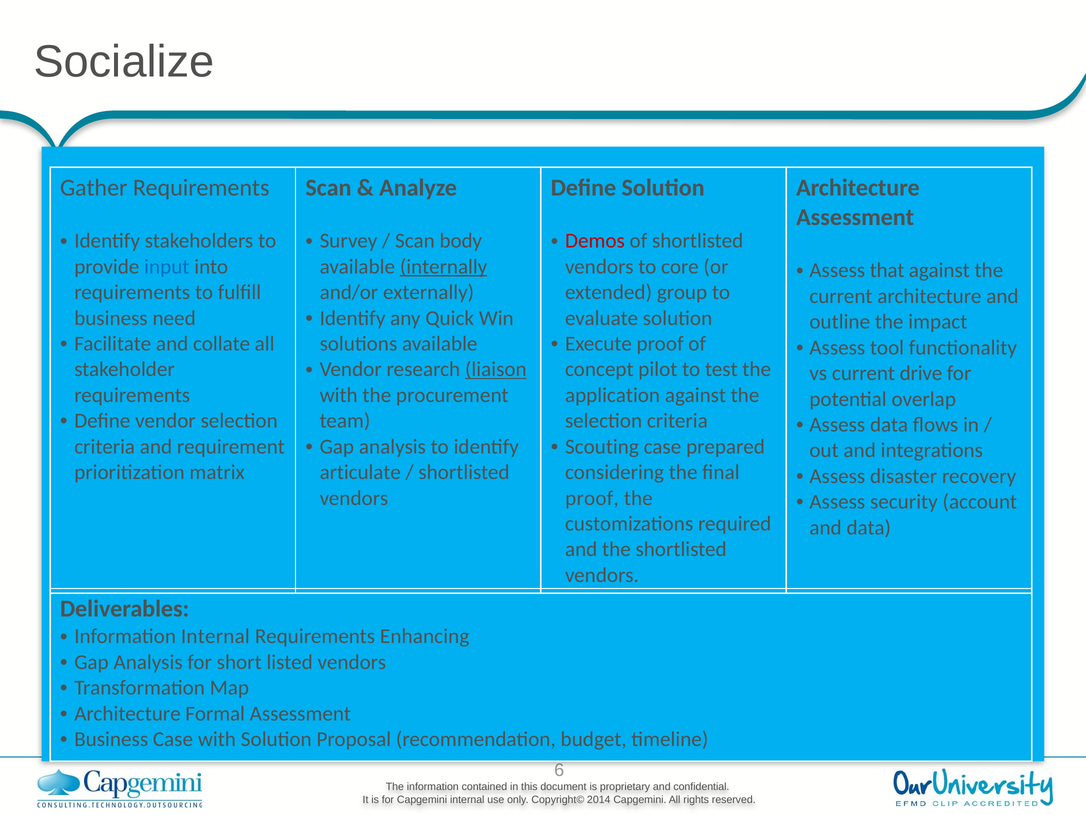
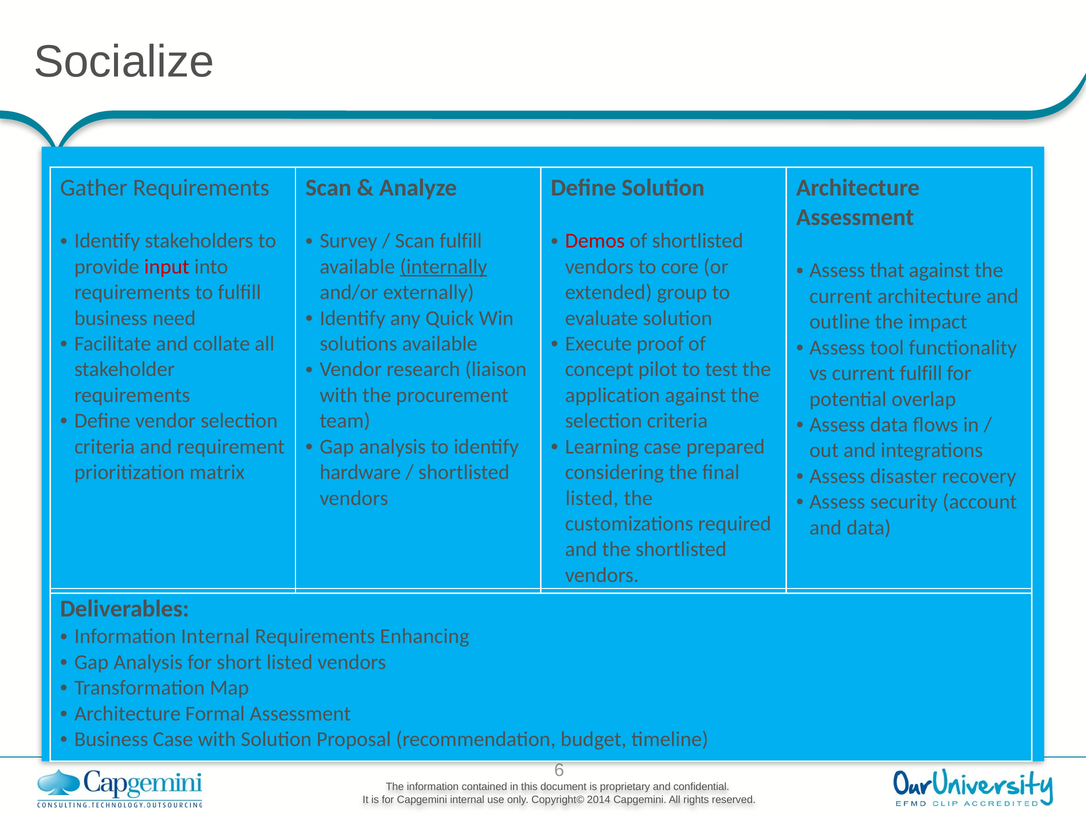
Scan body: body -> fulfill (461, 241)
input colour: blue -> red (167, 266)
liaison underline: present -> none (496, 369)
current drive: drive -> fulfill (921, 373)
Scouting: Scouting -> Learning (602, 446)
articulate: articulate -> hardware (360, 472)
proof: proof -> listed (592, 498)
